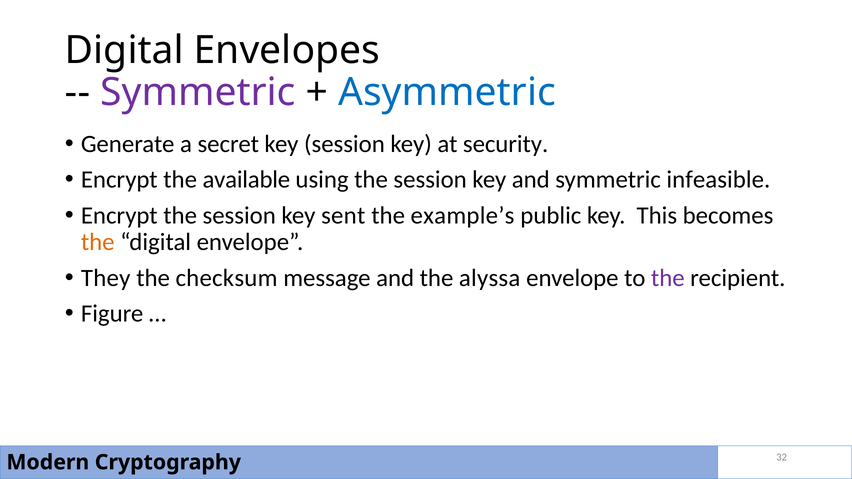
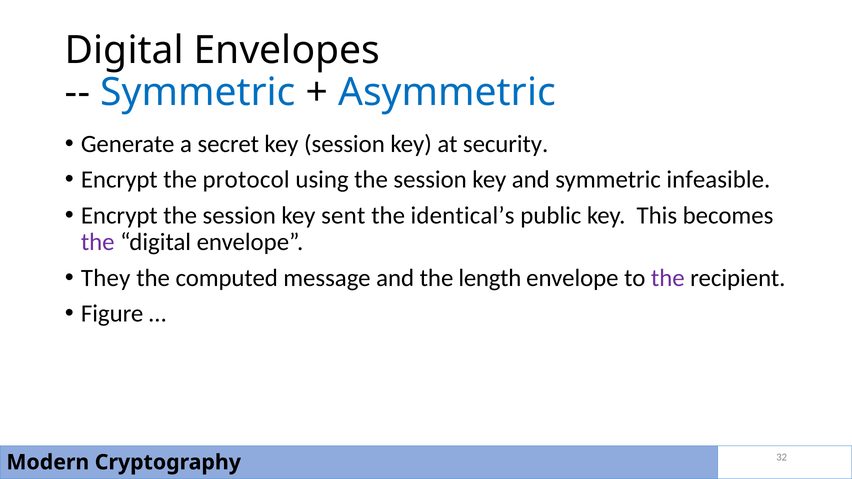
Symmetric colour: purple -> blue (198, 93)
available: available -> protocol (246, 180)
example’s: example’s -> identical’s (463, 215)
the colour: orange -> purple (98, 242)
checksum: checksum -> computed (227, 278)
alyssa: alyssa -> length (490, 278)
